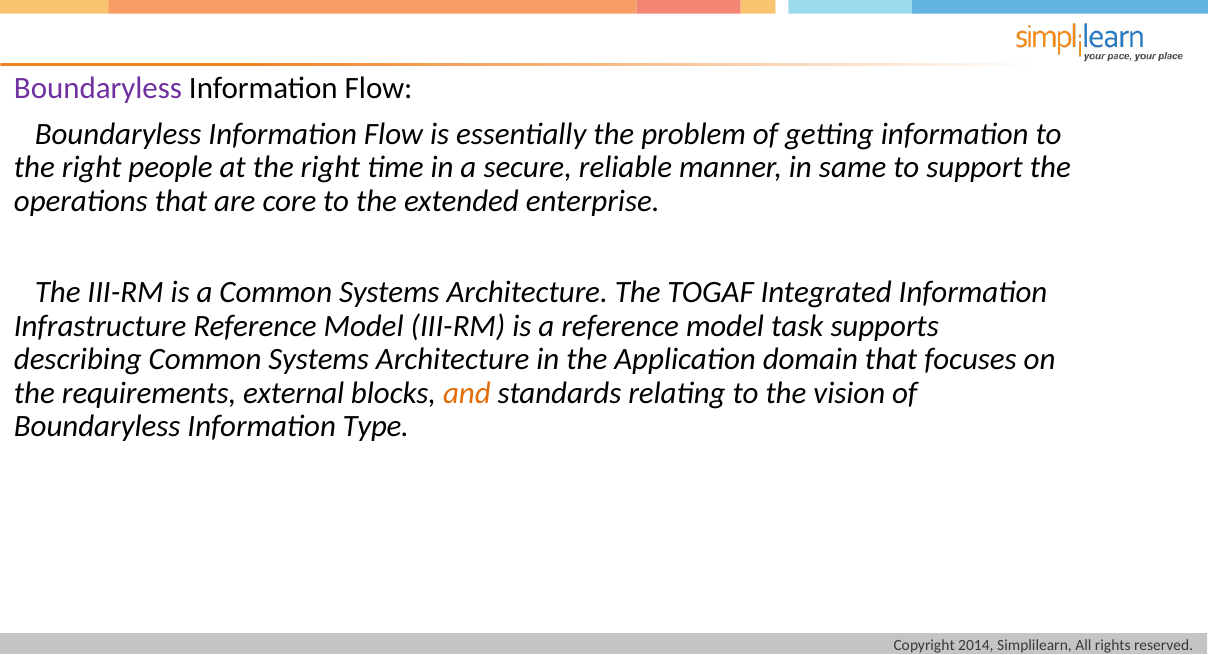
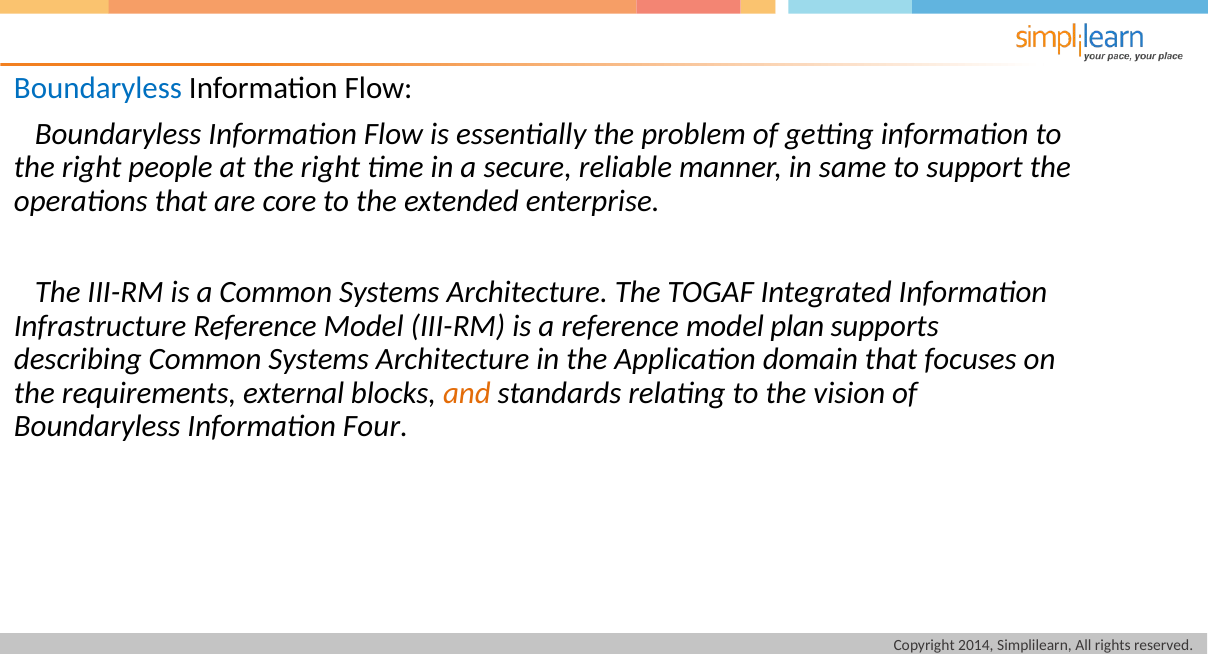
Boundaryless colour: purple -> blue (98, 89)
task: task -> plan (797, 326)
Type: Type -> Four (376, 426)
